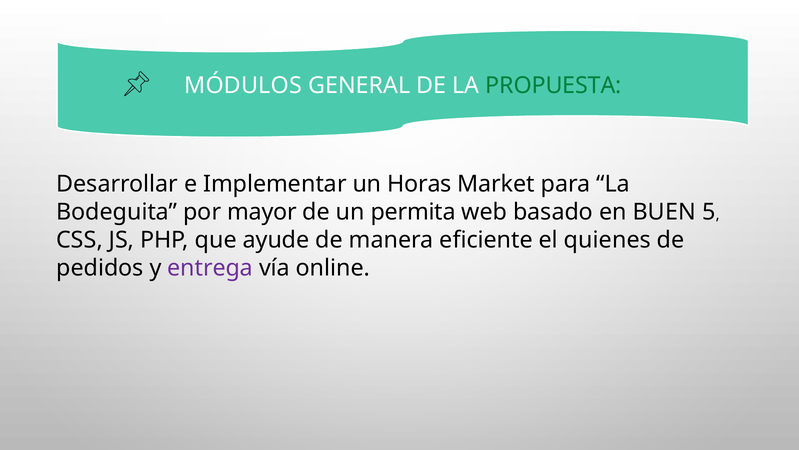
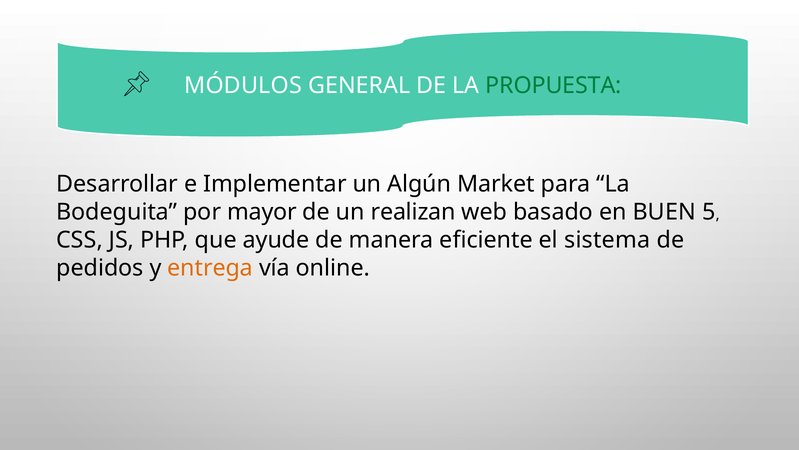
Horas: Horas -> Algún (419, 184)
permita: permita -> realizan (413, 212)
quienes: quienes -> sistema (607, 240)
entrega colour: purple -> orange (210, 268)
